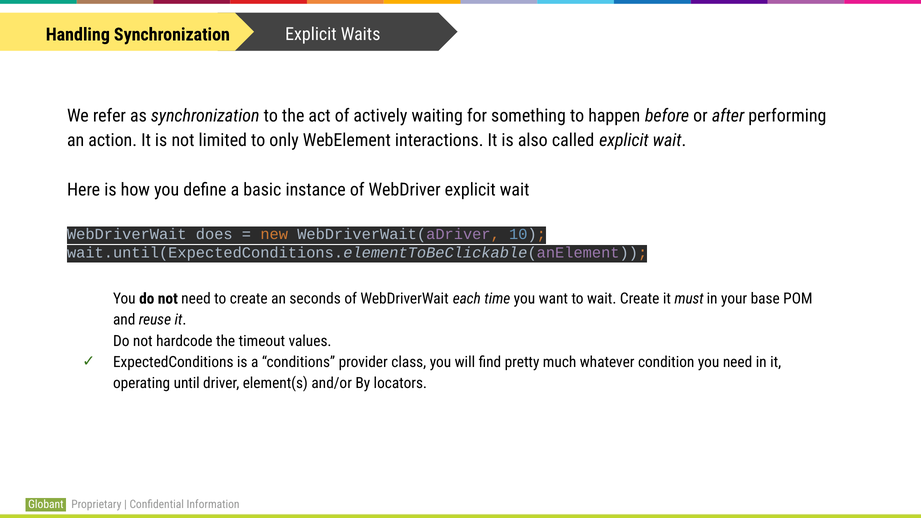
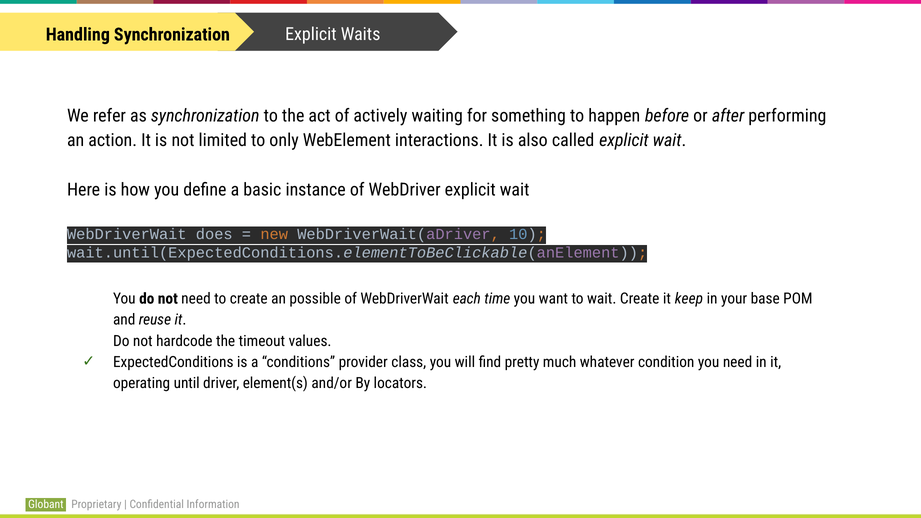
seconds: seconds -> possible (315, 299)
must: must -> keep (689, 299)
